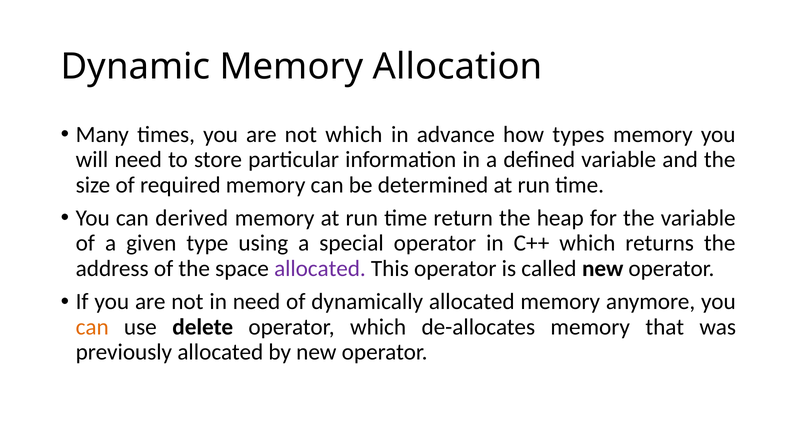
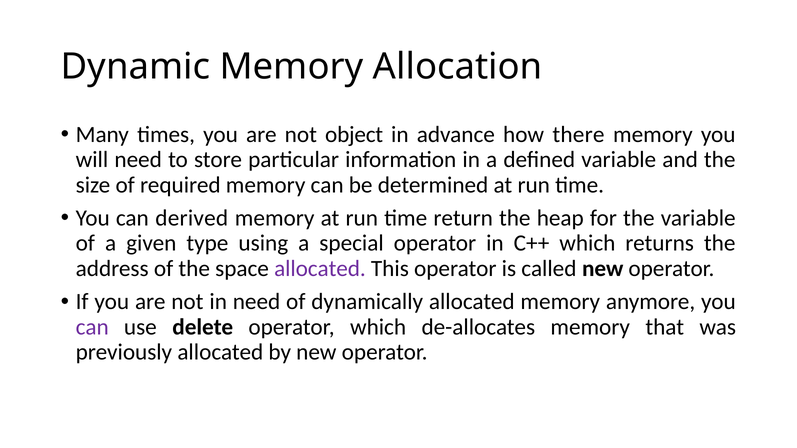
not which: which -> object (354, 135)
types: types -> there (578, 135)
can colour: orange -> purple (92, 327)
